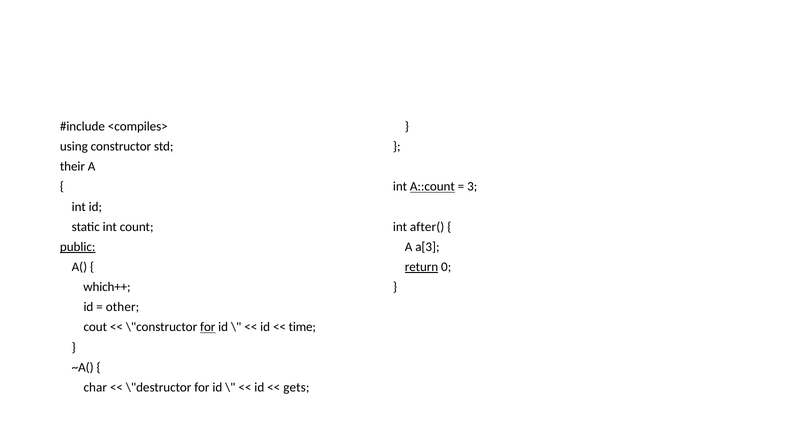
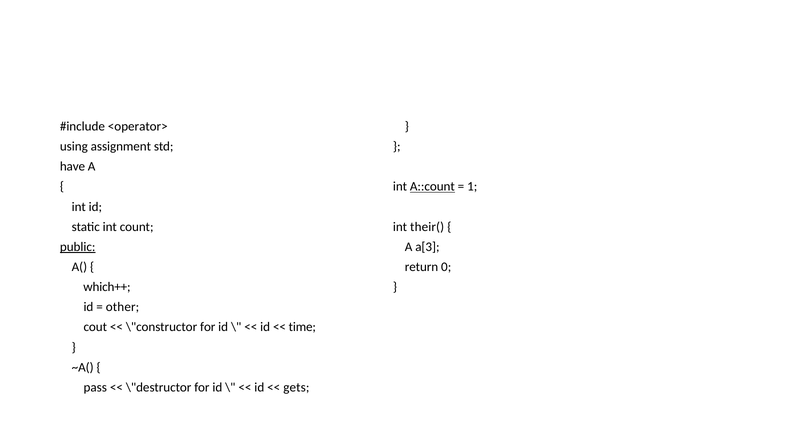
<compiles>: <compiles> -> <operator> (138, 127)
constructor: constructor -> assignment (121, 147)
their: their -> have (72, 167)
3: 3 -> 1 (472, 187)
after(: after( -> their( (427, 227)
return underline: present -> none (421, 267)
for underline: present -> none (208, 327)
char: char -> pass (95, 387)
